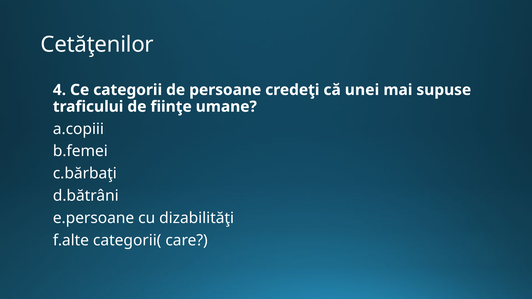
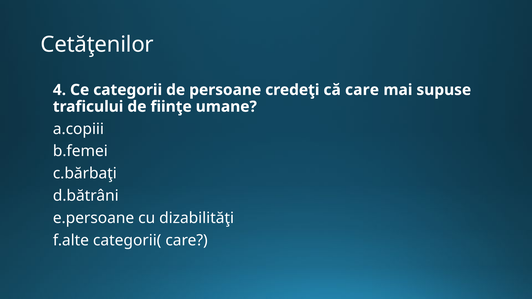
că unei: unei -> care (362, 90)
